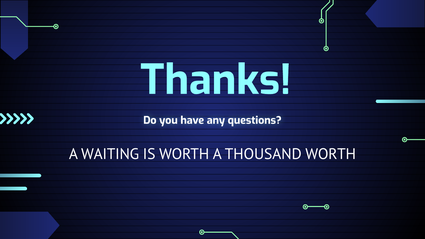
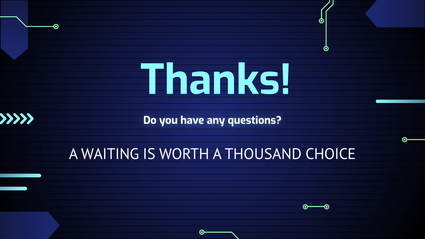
THOUSAND WORTH: WORTH -> CHOICE (331, 154)
